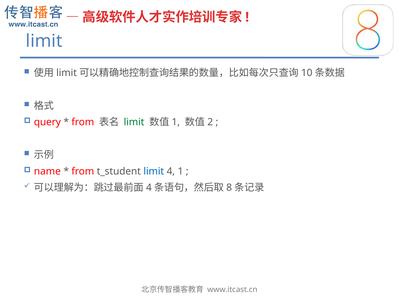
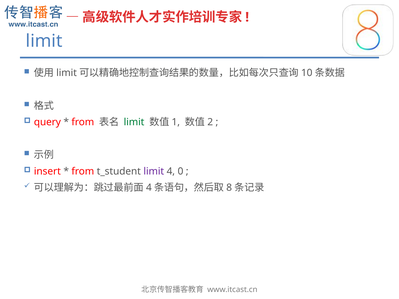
name: name -> insert (47, 171)
limit colour: blue -> purple (154, 171)
1: 1 -> 0 (180, 171)
